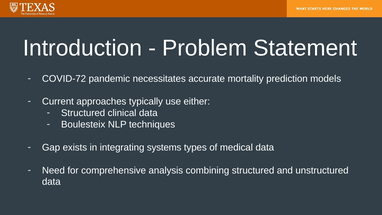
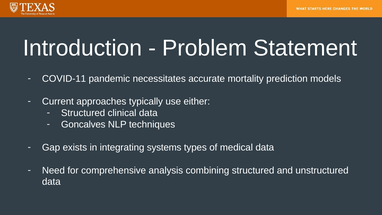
COVID-72: COVID-72 -> COVID-11 (64, 79)
Boulesteix: Boulesteix -> Goncalves (83, 124)
